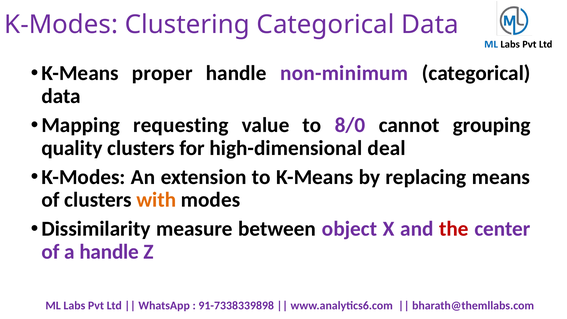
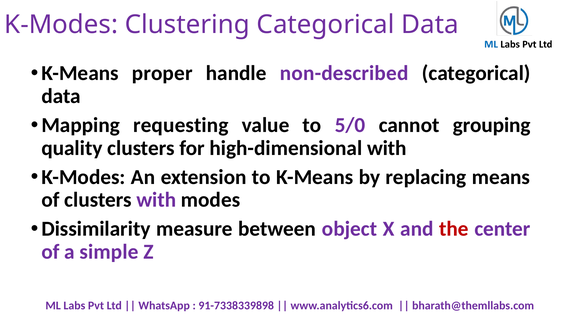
non-minimum: non-minimum -> non-described (344, 73)
8/0: 8/0 -> 5/0 (350, 125)
high-dimensional deal: deal -> with (387, 148)
with colour: orange -> purple (156, 200)
a handle: handle -> simple (109, 252)
